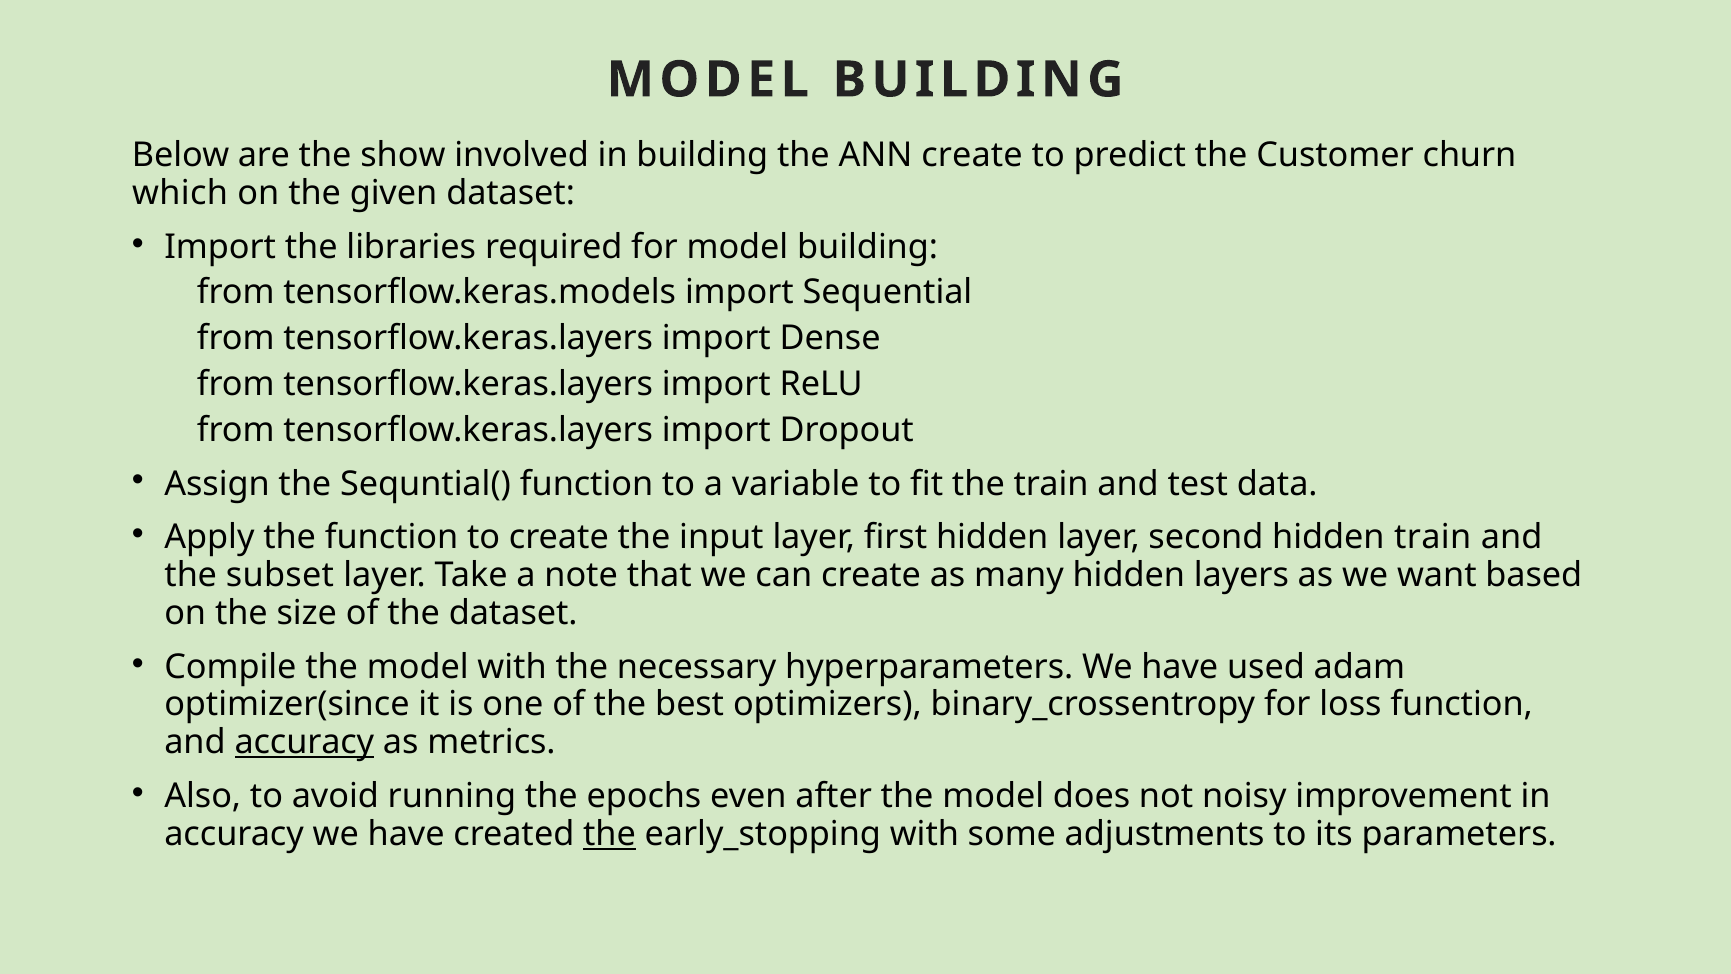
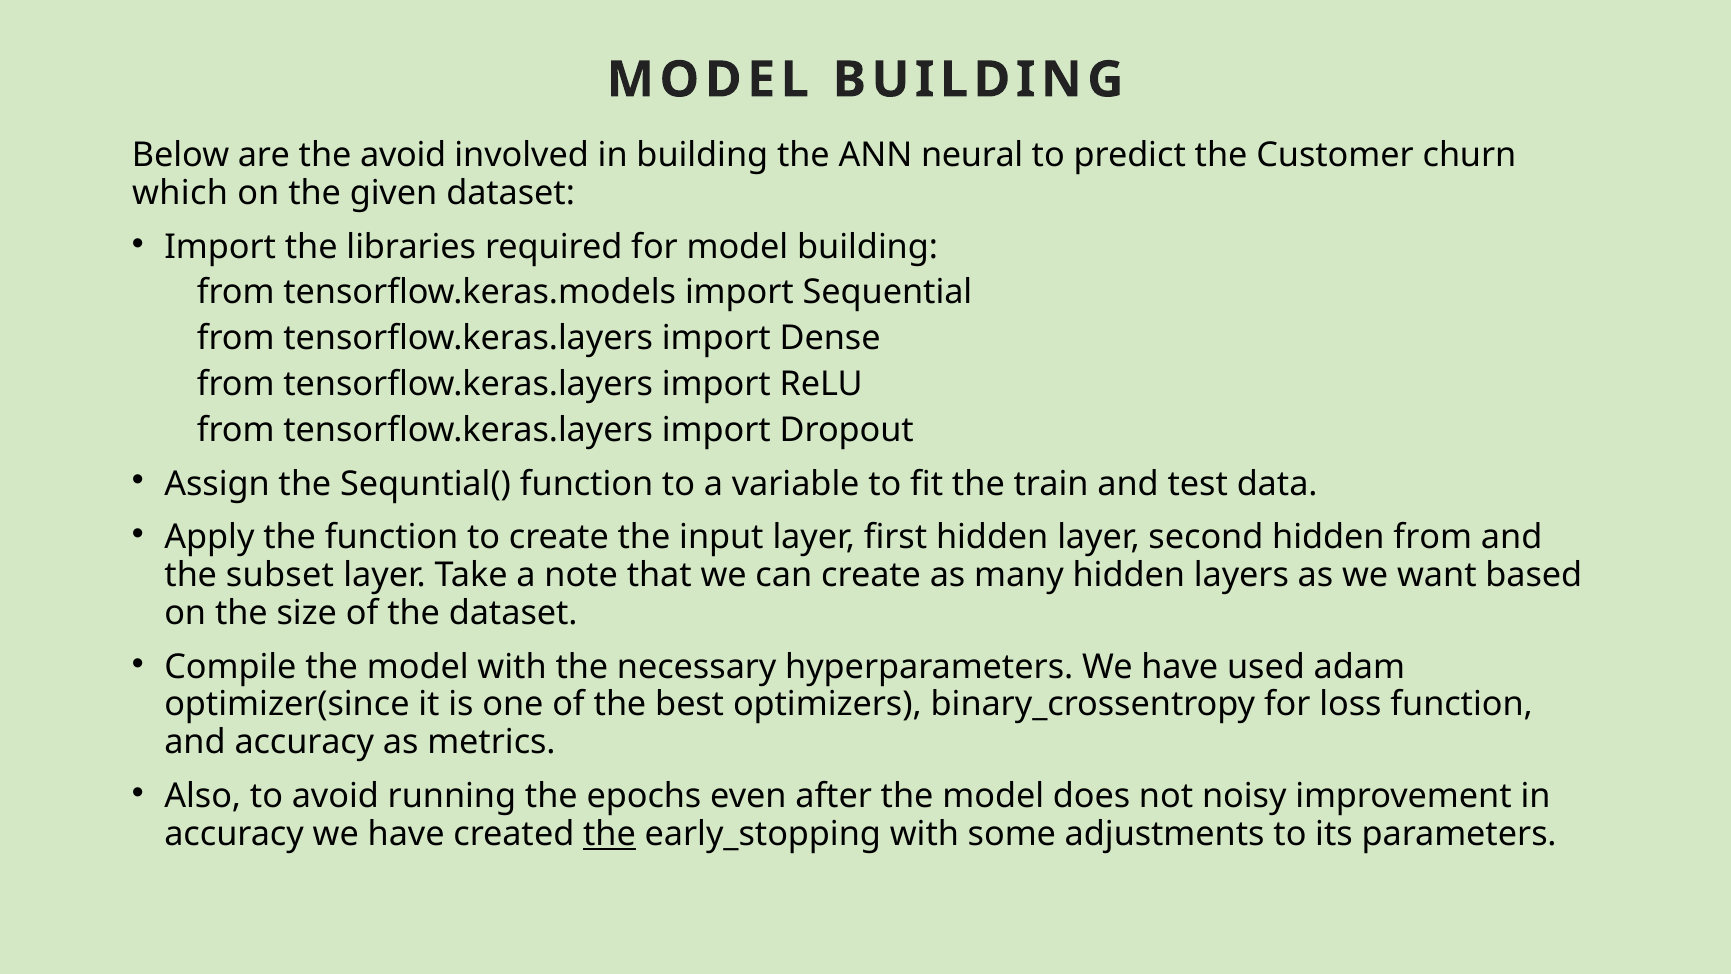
the show: show -> avoid (403, 155)
ANN create: create -> neural (972, 155)
hidden train: train -> from (1433, 537)
accuracy underline: present -> none (304, 742)
